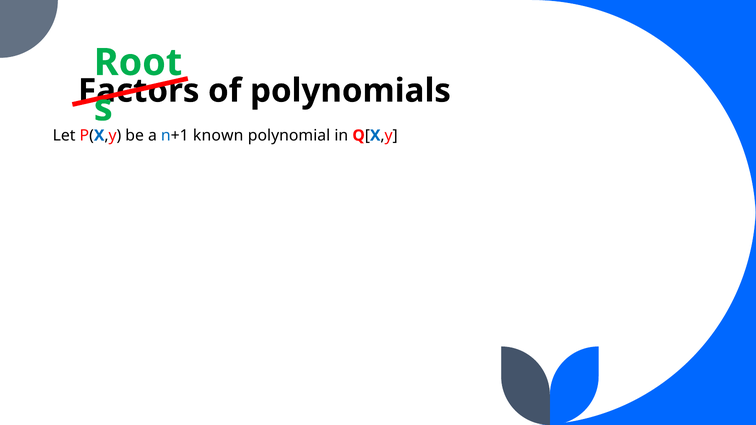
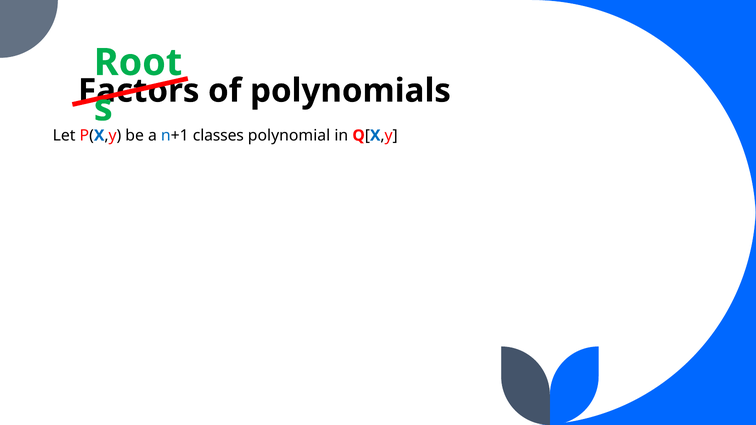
known: known -> classes (218, 136)
